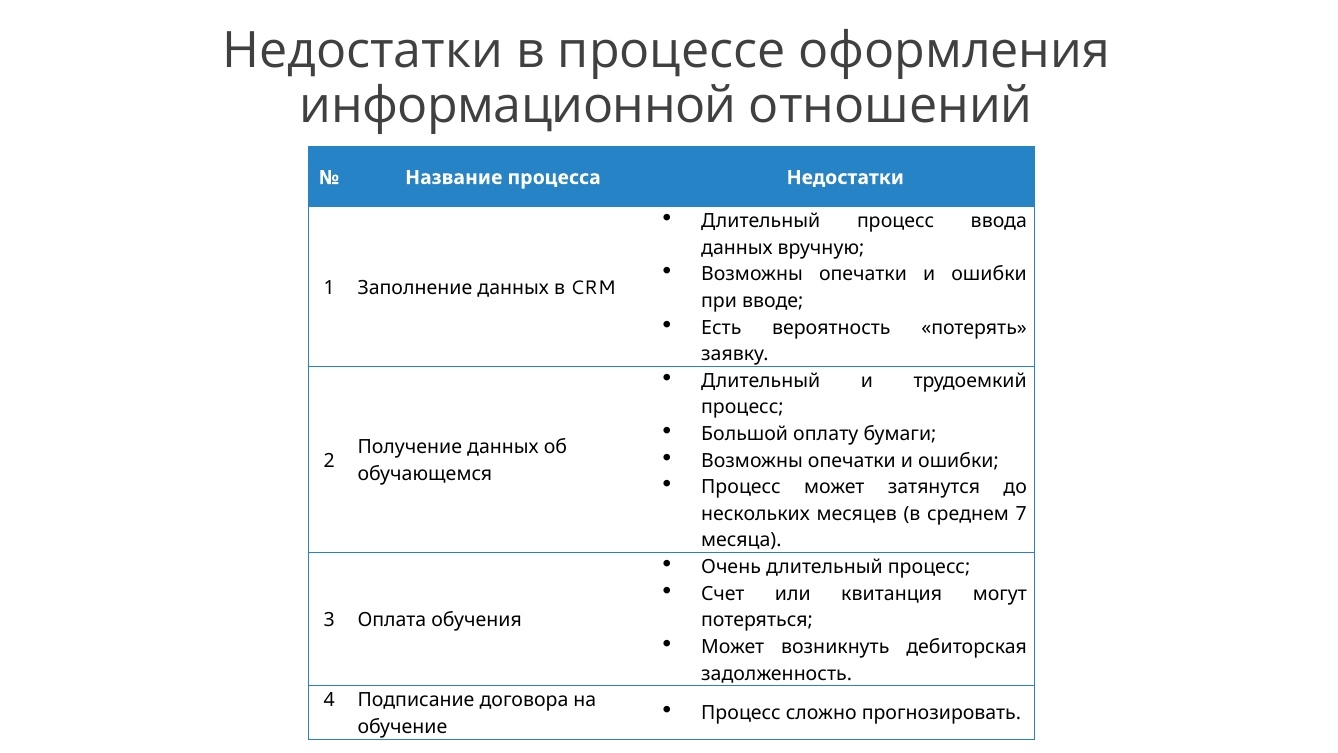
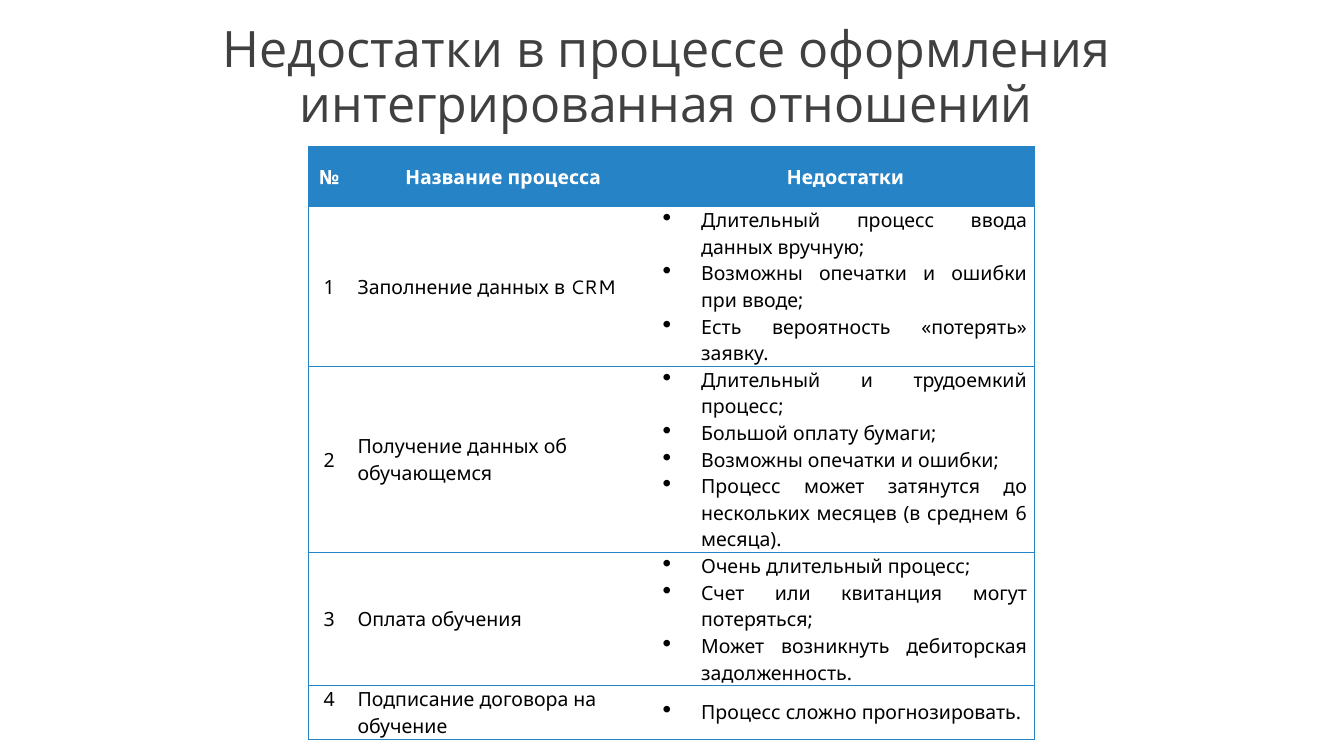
информационной: информационной -> интегрированная (518, 106)
7: 7 -> 6 (1021, 514)
